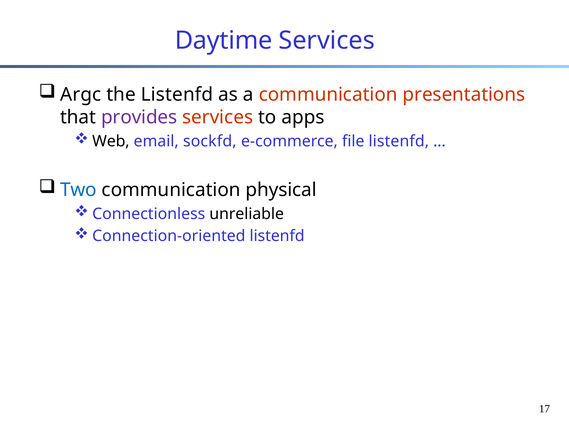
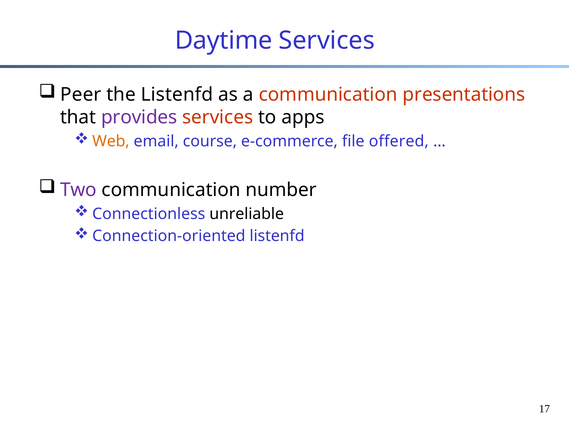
Argc: Argc -> Peer (81, 94)
Web colour: black -> orange (111, 141)
sockfd: sockfd -> course (210, 141)
file listenfd: listenfd -> offered (399, 141)
Two colour: blue -> purple (78, 190)
physical: physical -> number (281, 190)
